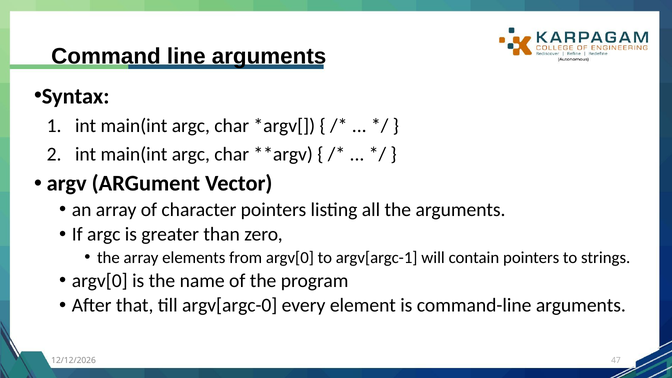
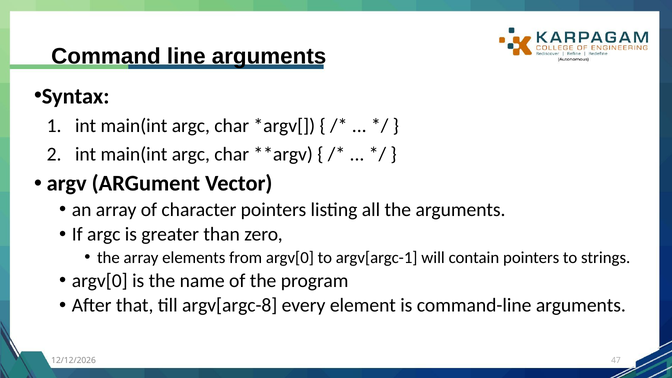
argv[argc-0: argv[argc-0 -> argv[argc-8 (230, 305)
